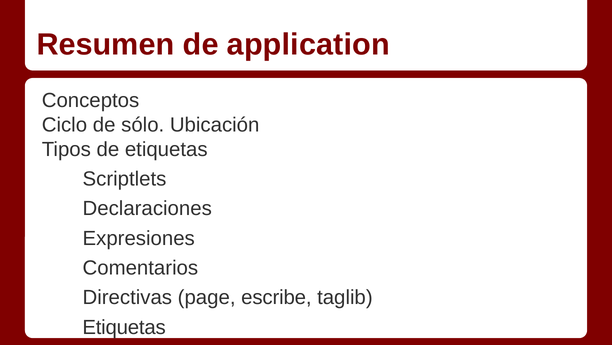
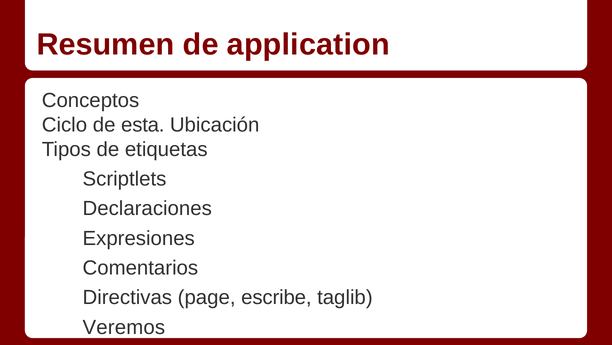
sólo: sólo -> esta (143, 125)
Etiquetas: Etiquetas -> Veremos (124, 327)
